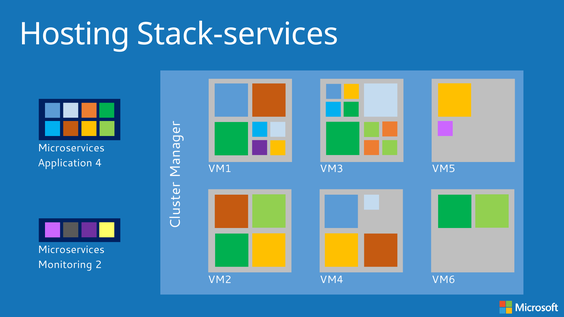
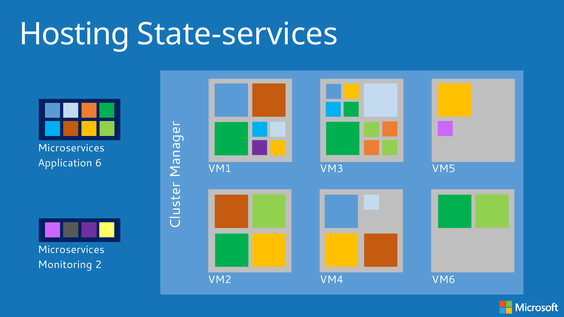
Stack-services: Stack-services -> State-services (238, 34)
4: 4 -> 6 (98, 163)
